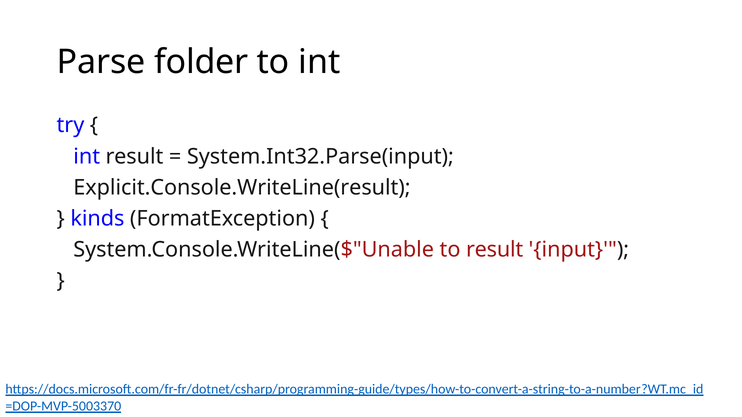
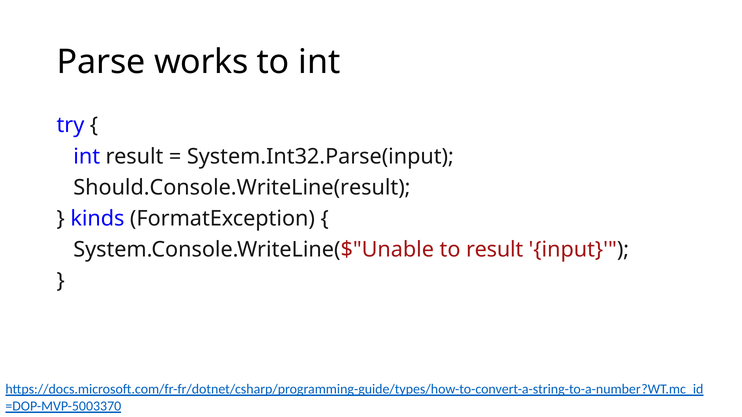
folder: folder -> works (201, 62)
Explicit.Console.WriteLine(result: Explicit.Console.WriteLine(result -> Should.Console.WriteLine(result (242, 188)
